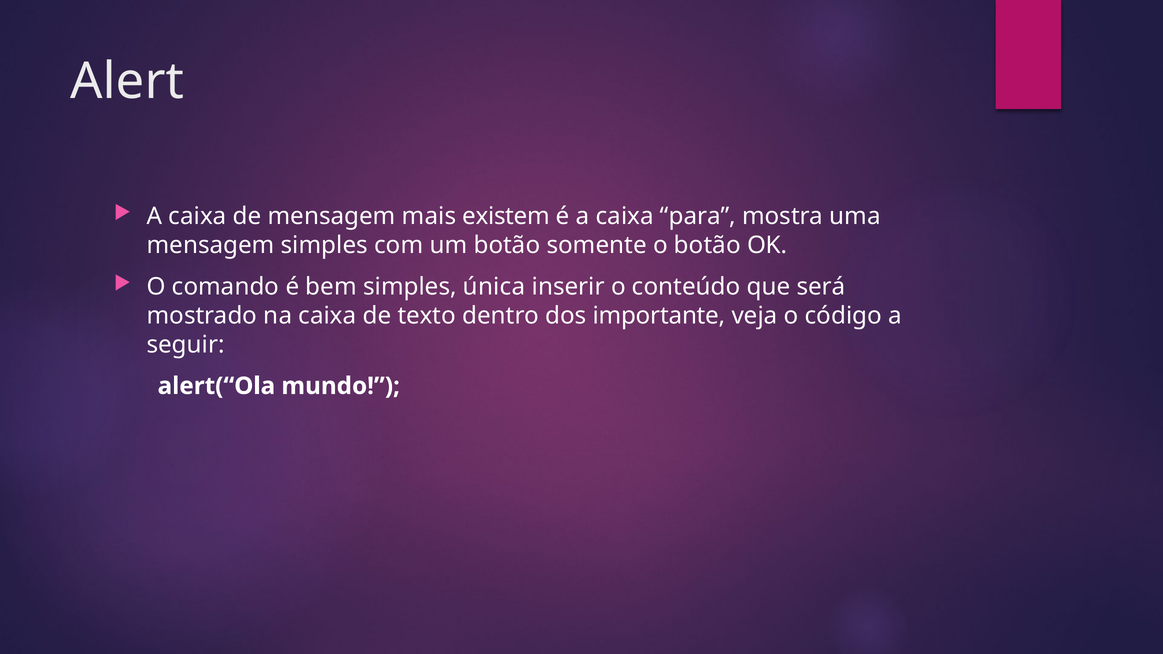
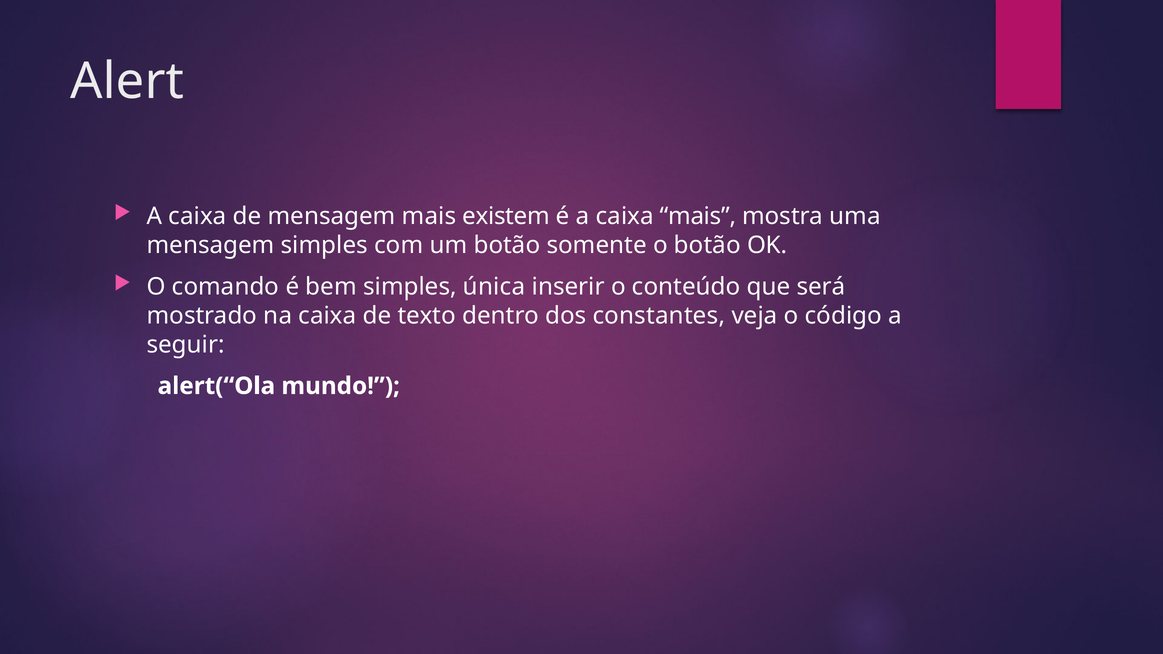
caixa para: para -> mais (698, 216)
importante: importante -> constantes (659, 316)
